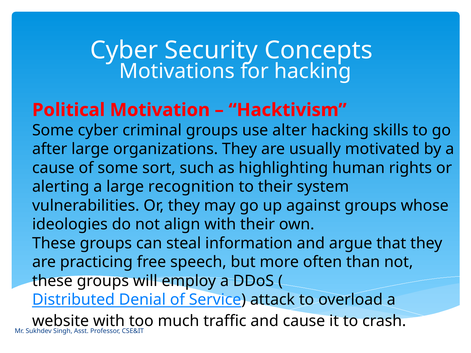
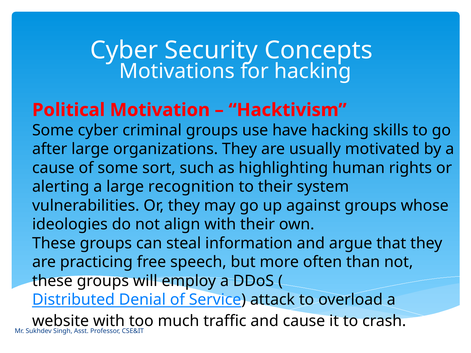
alter: alter -> have (290, 130)
